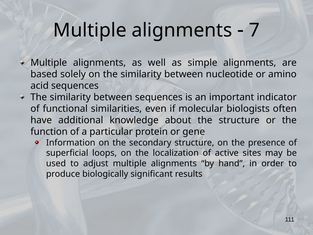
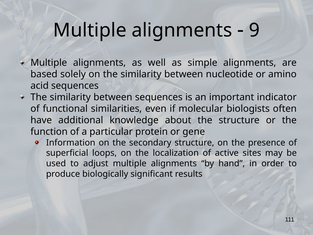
7: 7 -> 9 (254, 30)
